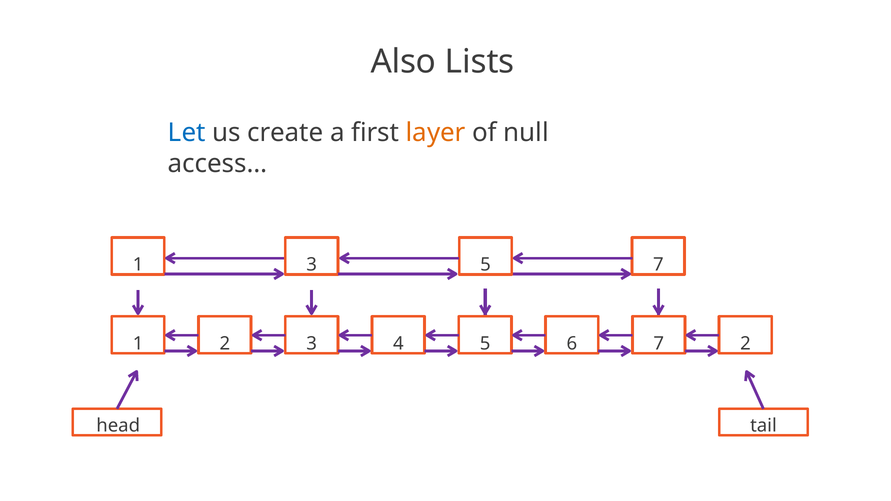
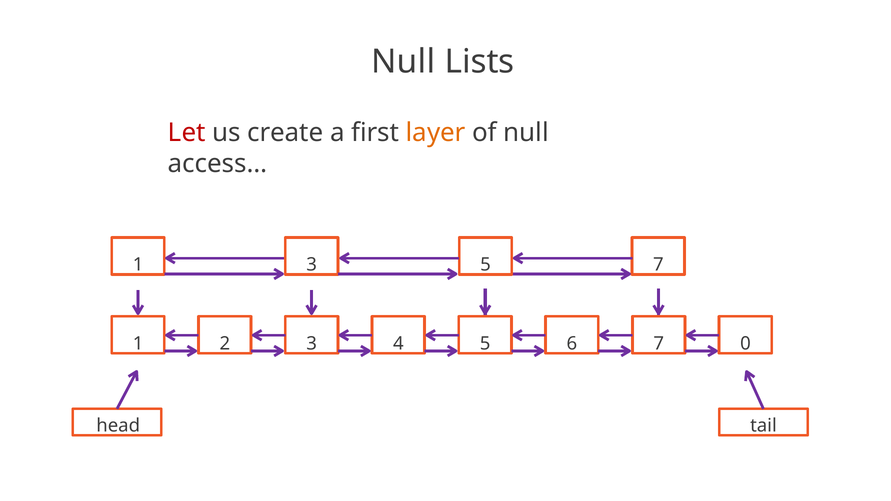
Also: Also -> Null (403, 62)
Let colour: blue -> red (187, 133)
7 2: 2 -> 0 (745, 344)
